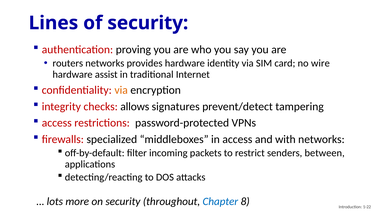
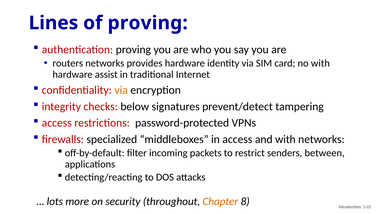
of security: security -> proving (148, 23)
no wire: wire -> with (320, 63)
allows: allows -> below (135, 107)
Chapter colour: blue -> orange (220, 202)
